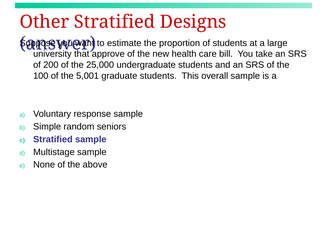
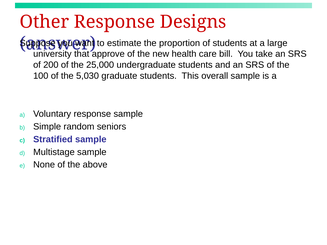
Other Stratified: Stratified -> Response (115, 22)
5,001: 5,001 -> 5,030 (88, 76)
